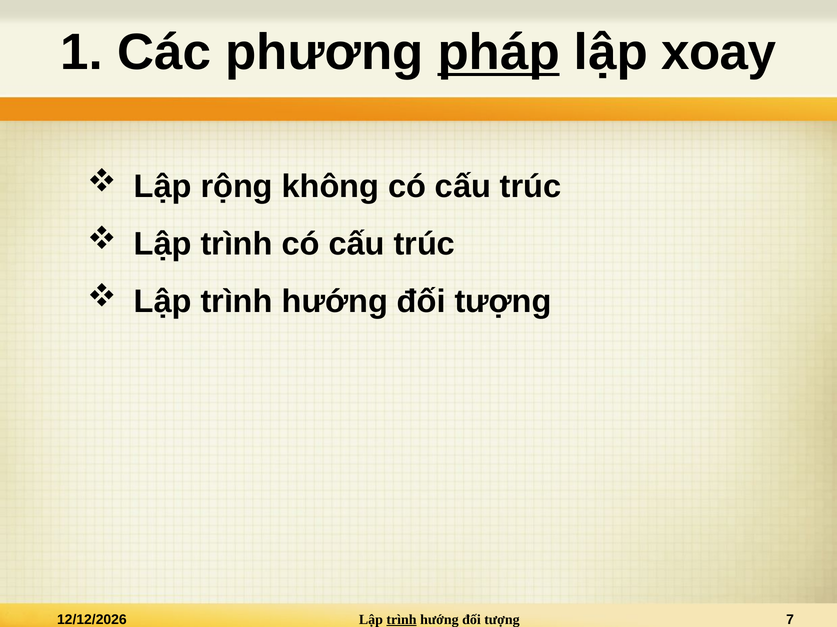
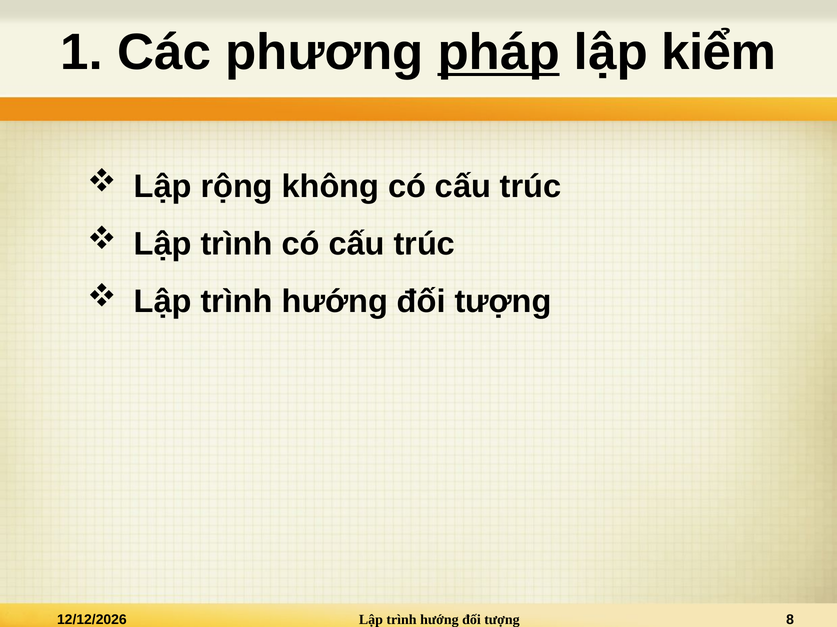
xoay: xoay -> kiểm (719, 52)
trình underline: present -> none (402, 620)
7: 7 -> 8 (790, 620)
